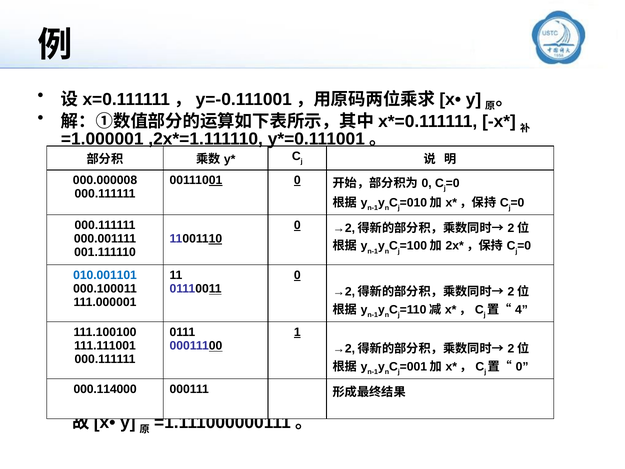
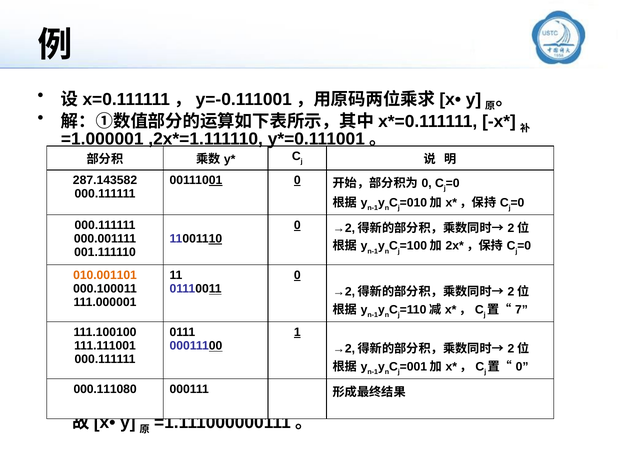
000.000008: 000.000008 -> 287.143582 (105, 180)
010.001101 colour: blue -> orange (105, 275)
4: 4 -> 7 (521, 309)
000.114000: 000.114000 -> 000.111080 (105, 389)
